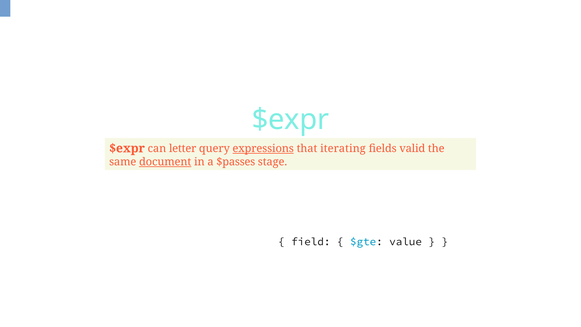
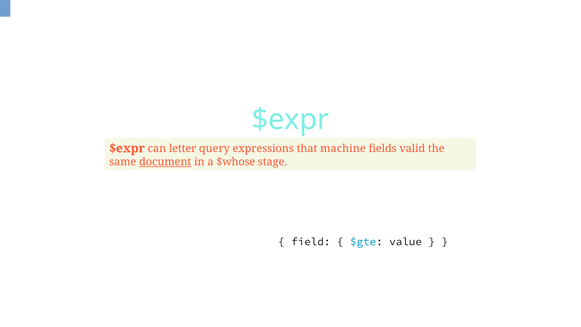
expressions underline: present -> none (263, 149)
iterating: iterating -> machine (343, 149)
$passes: $passes -> $whose (236, 162)
